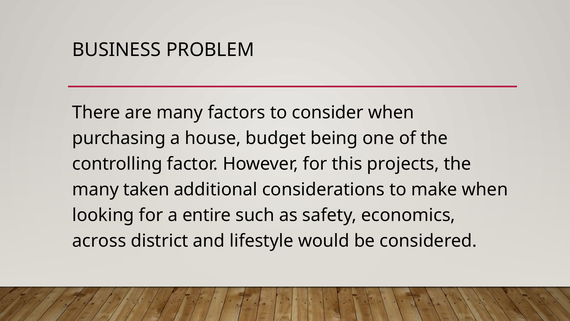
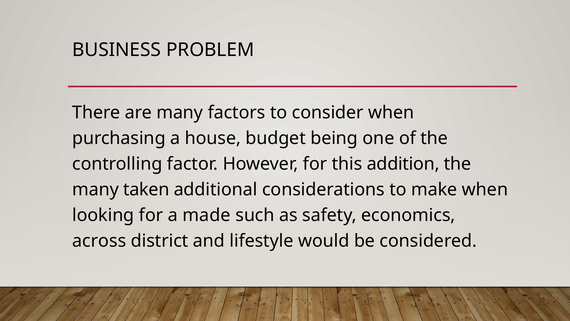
projects: projects -> addition (403, 164)
entire: entire -> made (207, 215)
